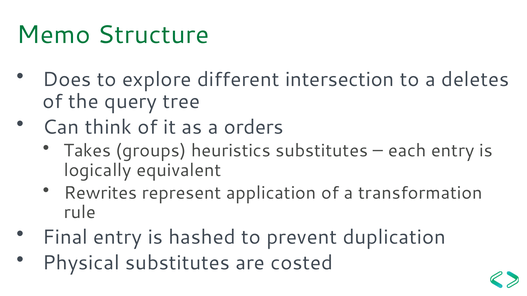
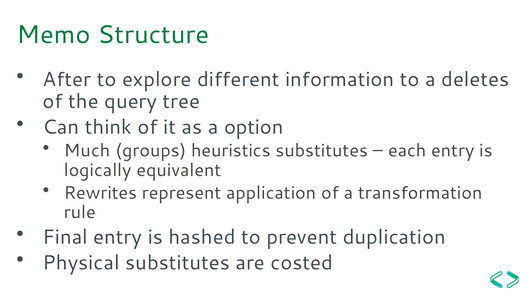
Does: Does -> After (67, 79)
intersection: intersection -> information (340, 79)
orders: orders -> option (254, 127)
Takes: Takes -> Much (87, 151)
